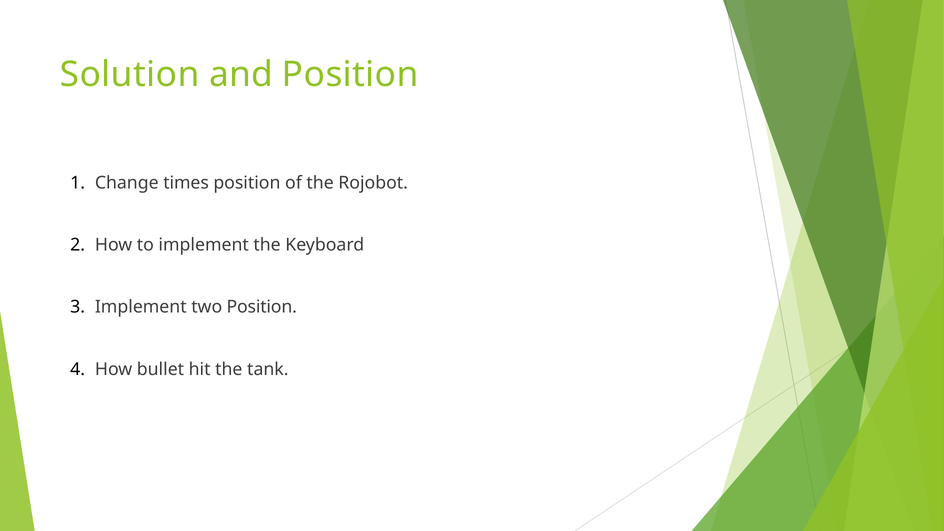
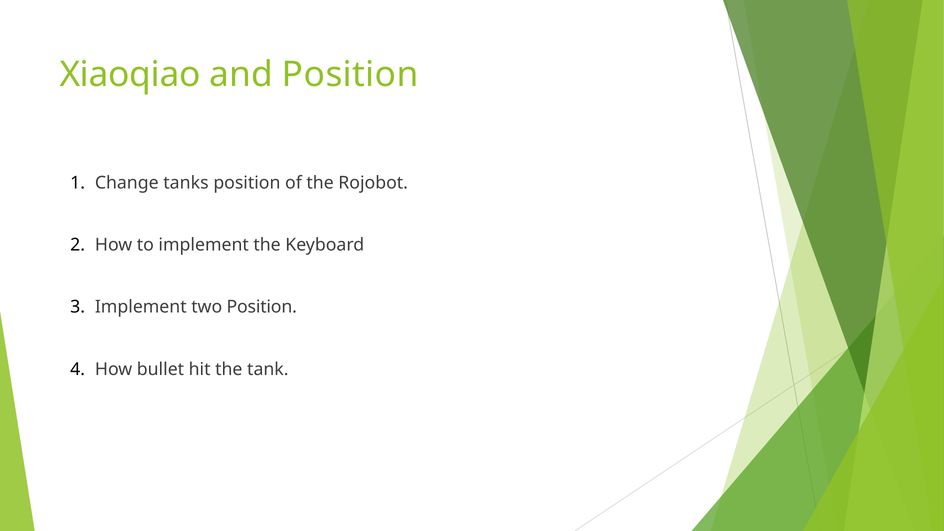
Solution: Solution -> Xiaoqiao (130, 74)
times: times -> tanks (186, 183)
